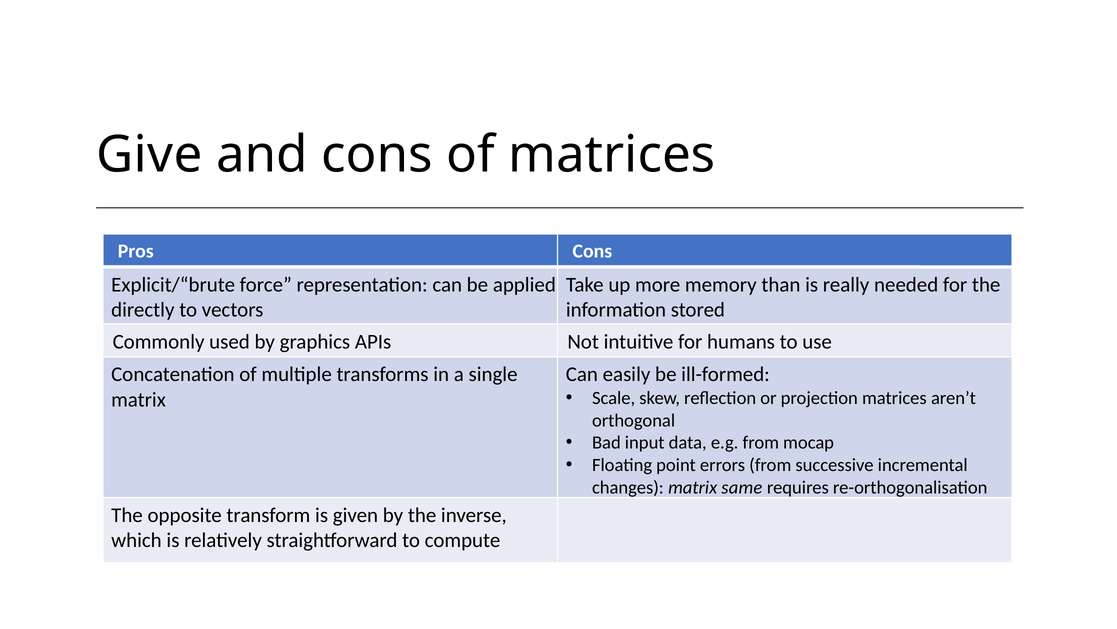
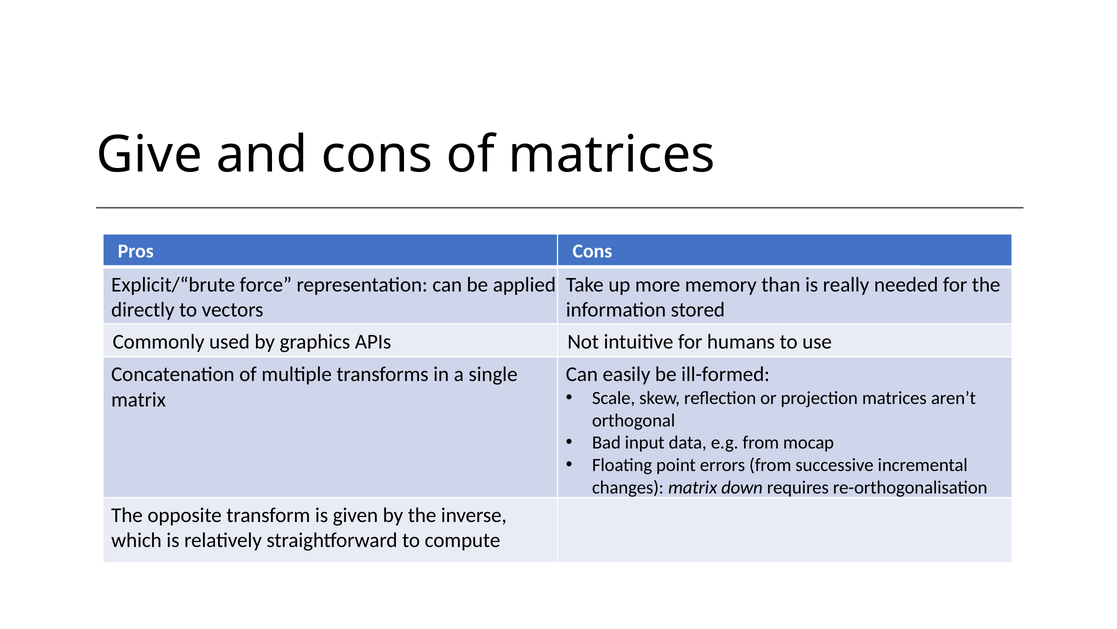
same: same -> down (742, 487)
